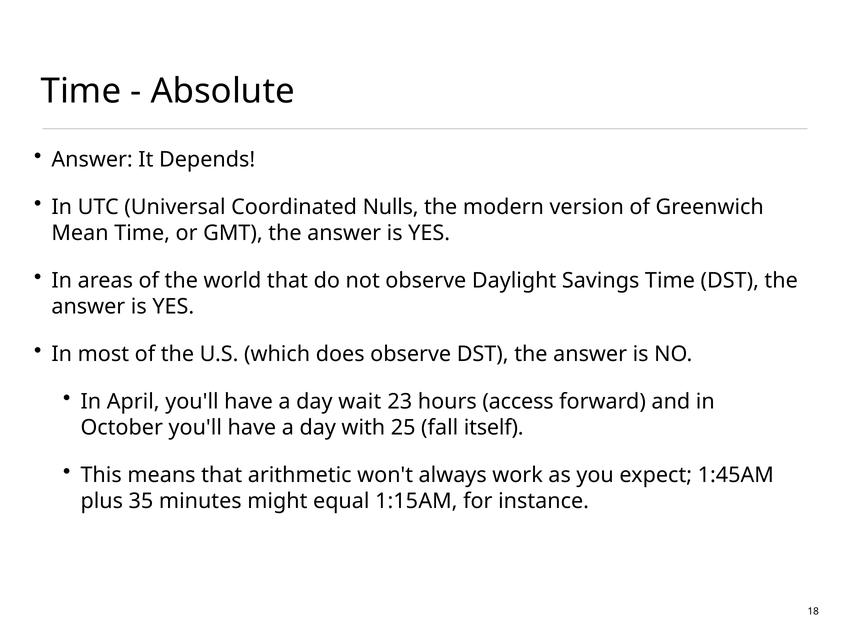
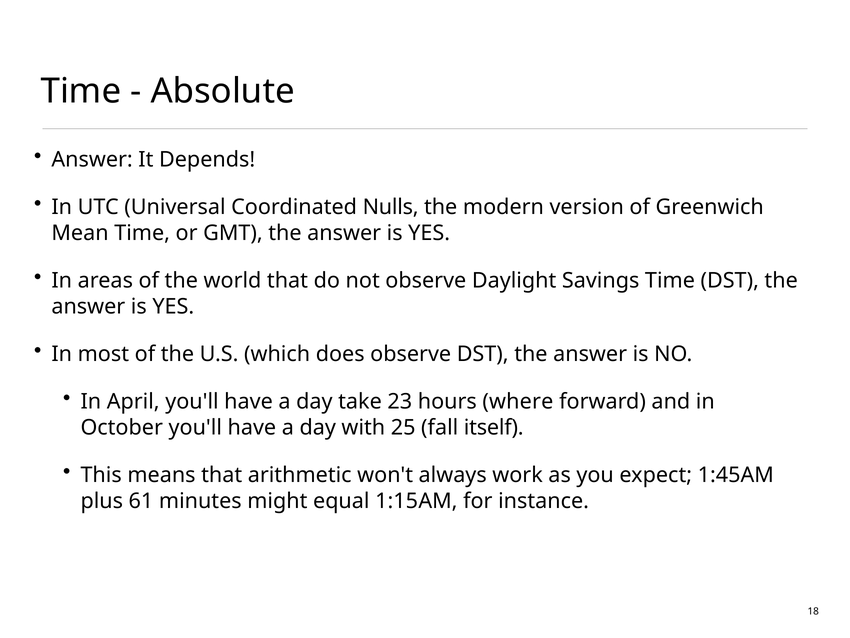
wait: wait -> take (360, 401)
access: access -> where (518, 401)
35: 35 -> 61 (141, 501)
